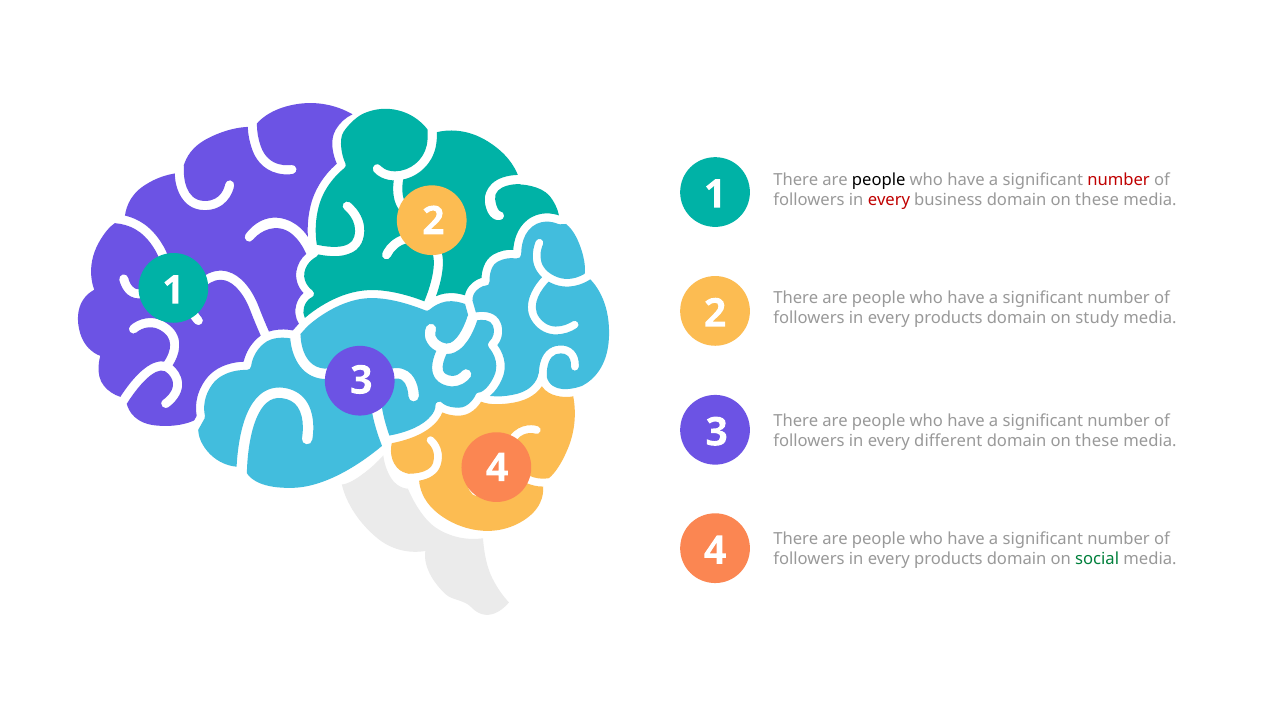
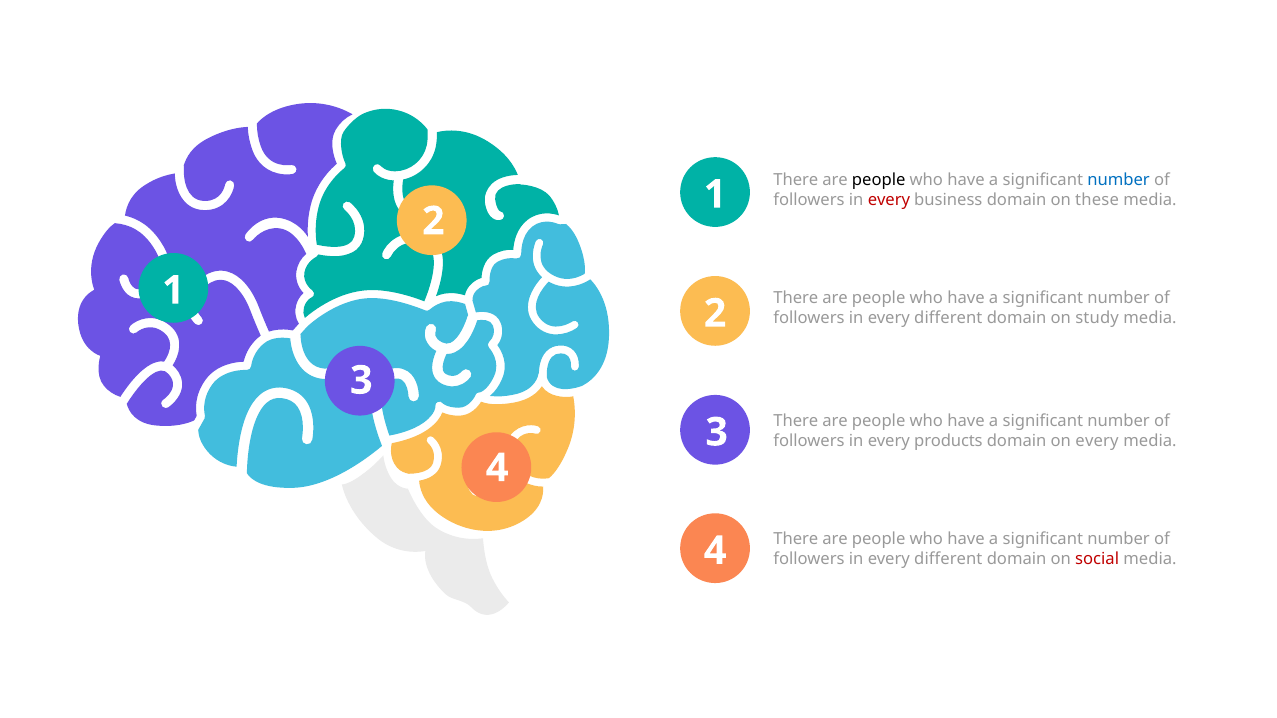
number colour: red -> blue (1119, 180)
products: products -> different (948, 318)
different: different -> products (948, 441)
these: these -> every (1097, 441)
products: products -> different (948, 559)
social colour: green -> red (1097, 559)
